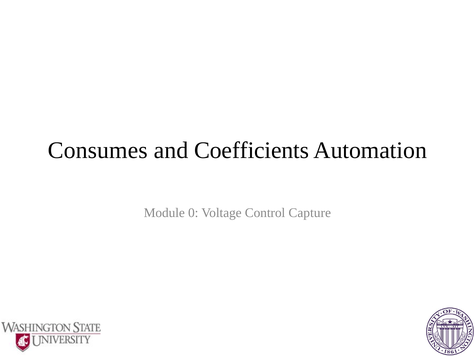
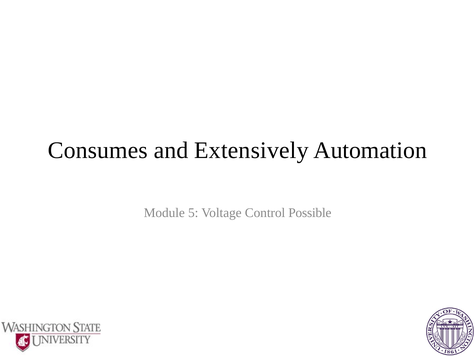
Coefficients: Coefficients -> Extensively (251, 151)
0: 0 -> 5 (193, 213)
Capture: Capture -> Possible (310, 213)
